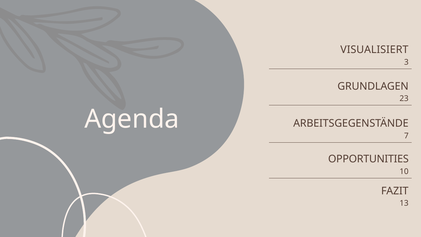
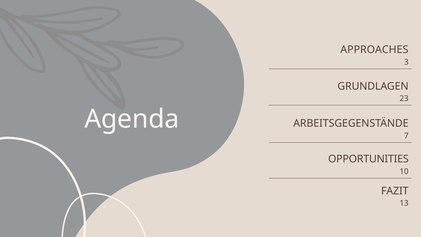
VISUALISIERT: VISUALISIERT -> APPROACHES (374, 50)
